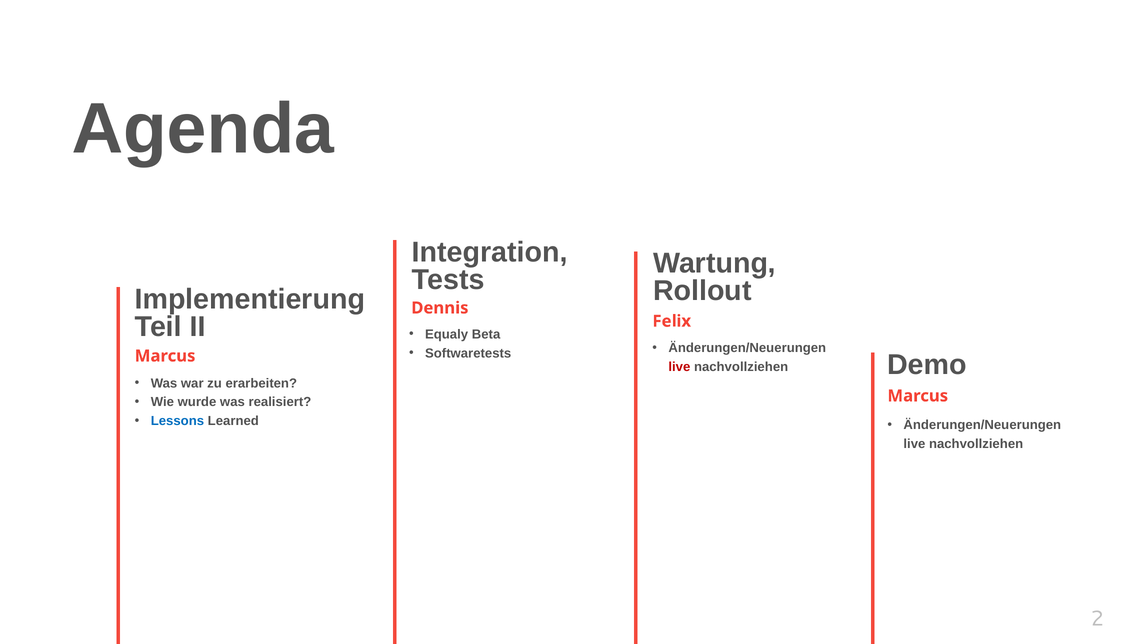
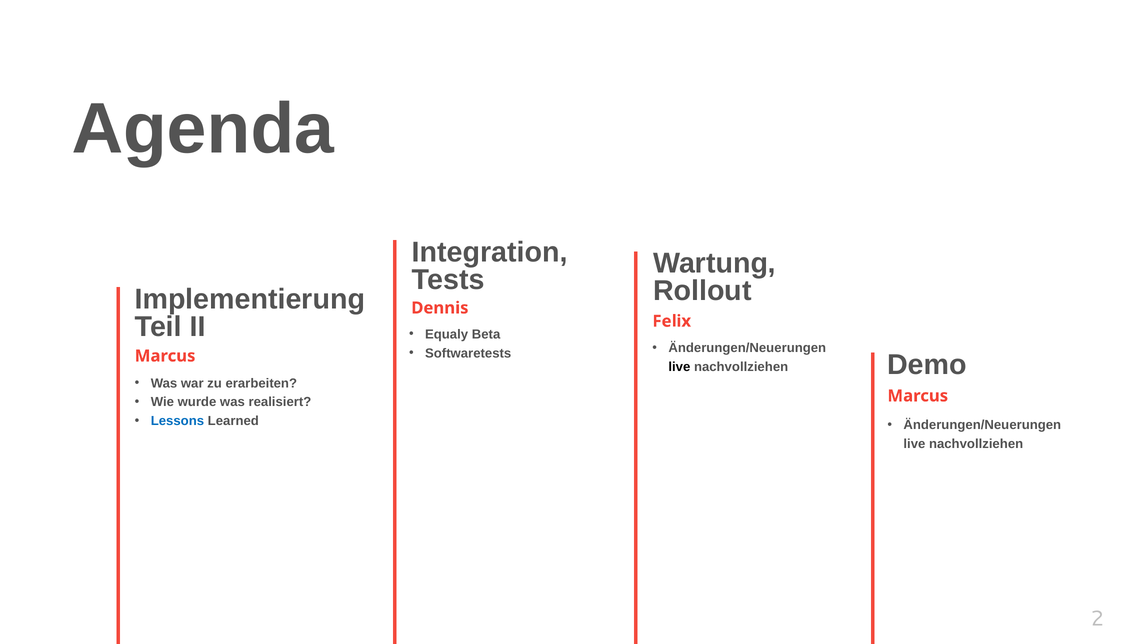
live colour: red -> black (679, 367)
